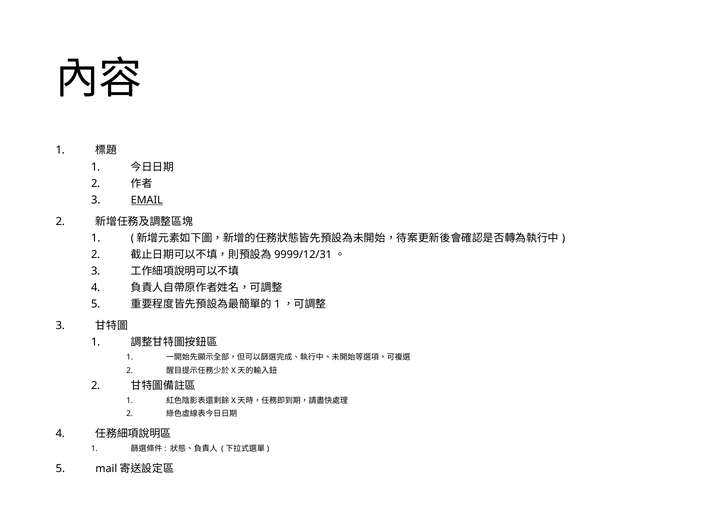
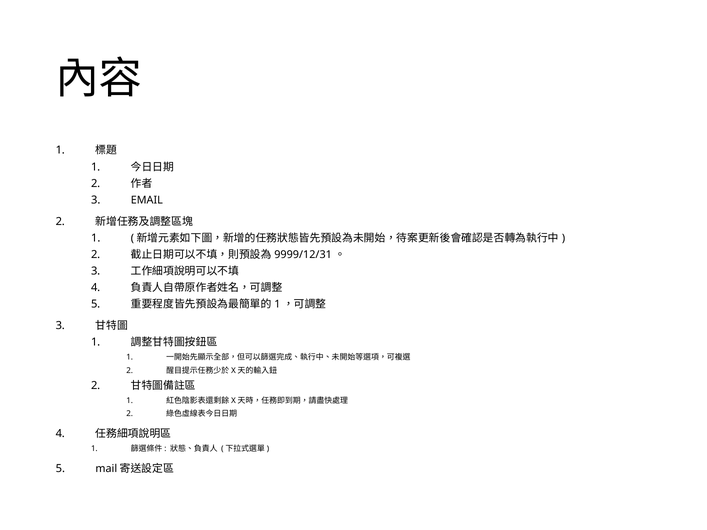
EMAIL underline: present -> none (147, 200)
